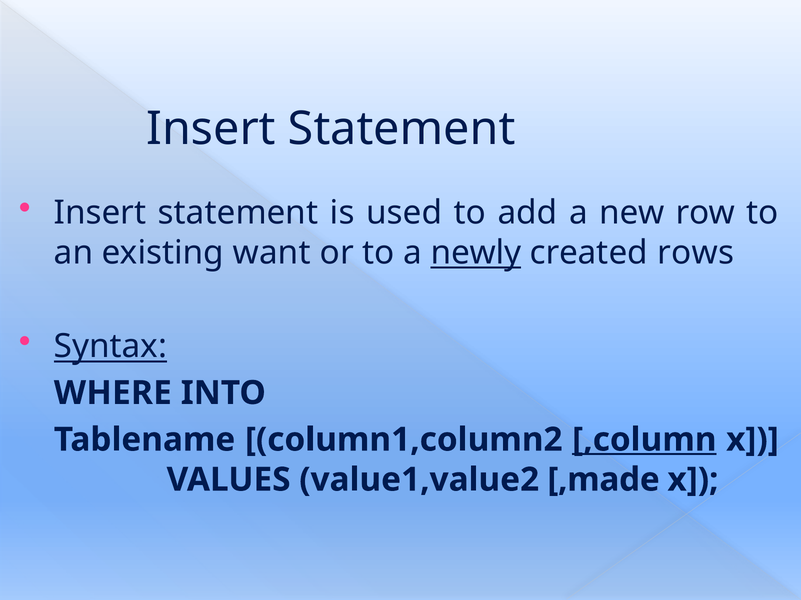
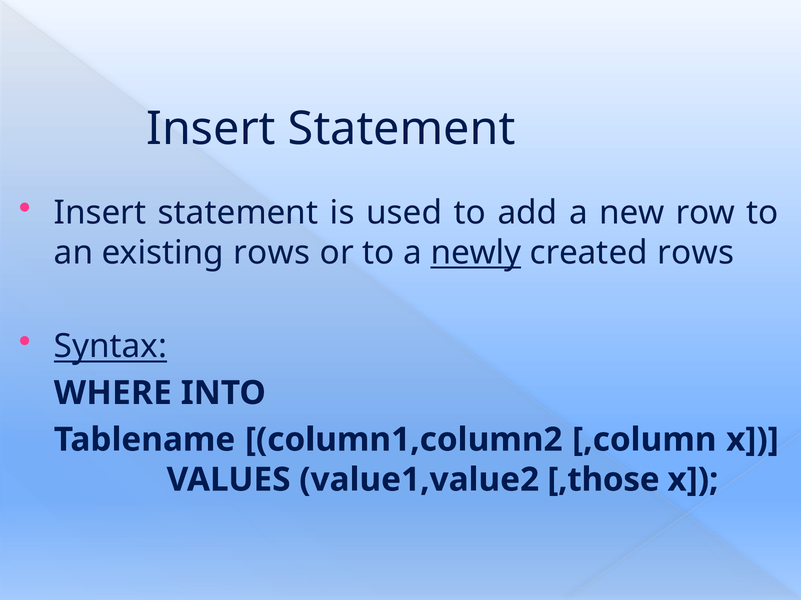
existing want: want -> rows (272, 253)
,column underline: present -> none (644, 440)
,made: ,made -> ,those (604, 480)
